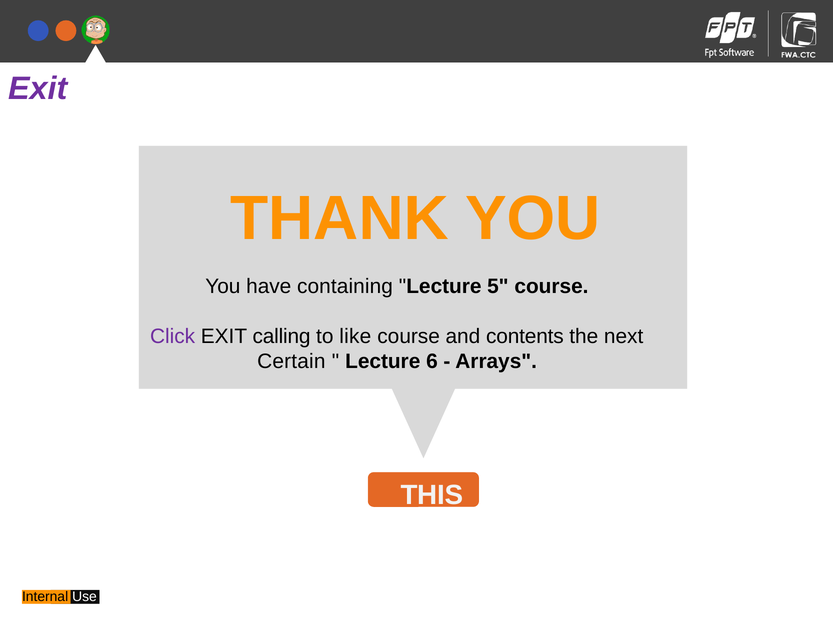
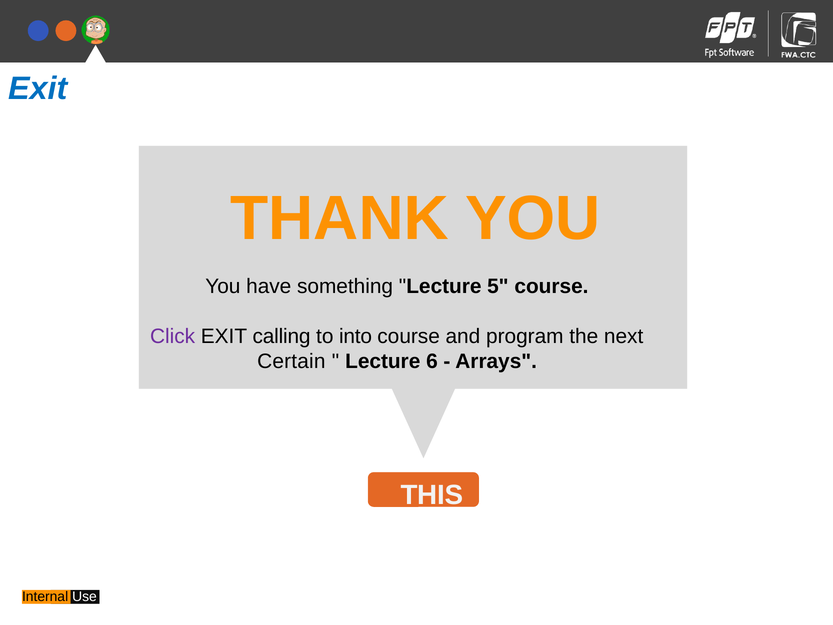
Exit colour: purple -> blue (38, 89)
containing: containing -> something (345, 286)
like: like -> into (356, 336)
contents: contents -> program (525, 336)
